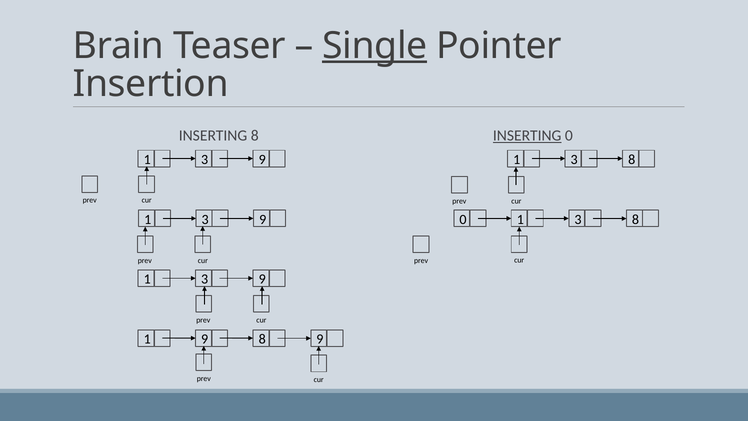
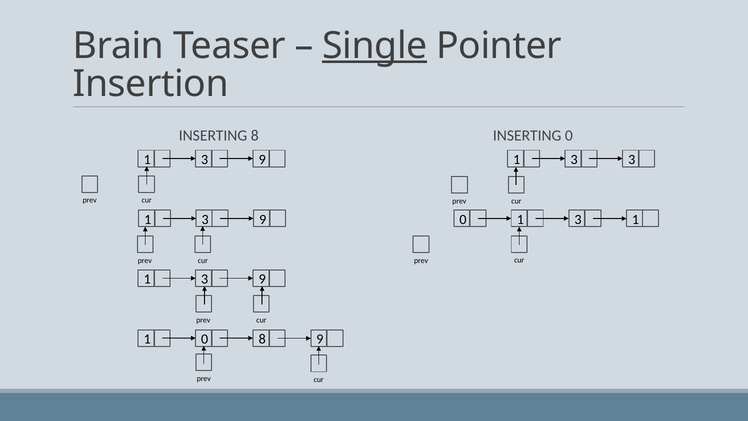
INSERTING underline: present -> none (527, 136)
8: 8 -> 3 (632, 159)
0 1 3 8: 8 -> 1 (636, 219)
1 9: 9 -> 0 (205, 339)
